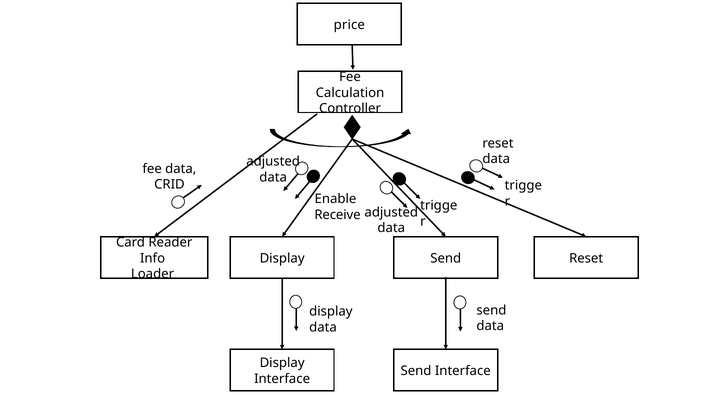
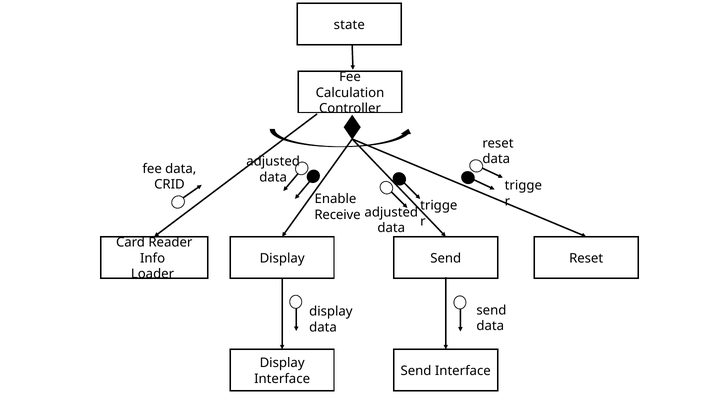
price: price -> state (349, 25)
